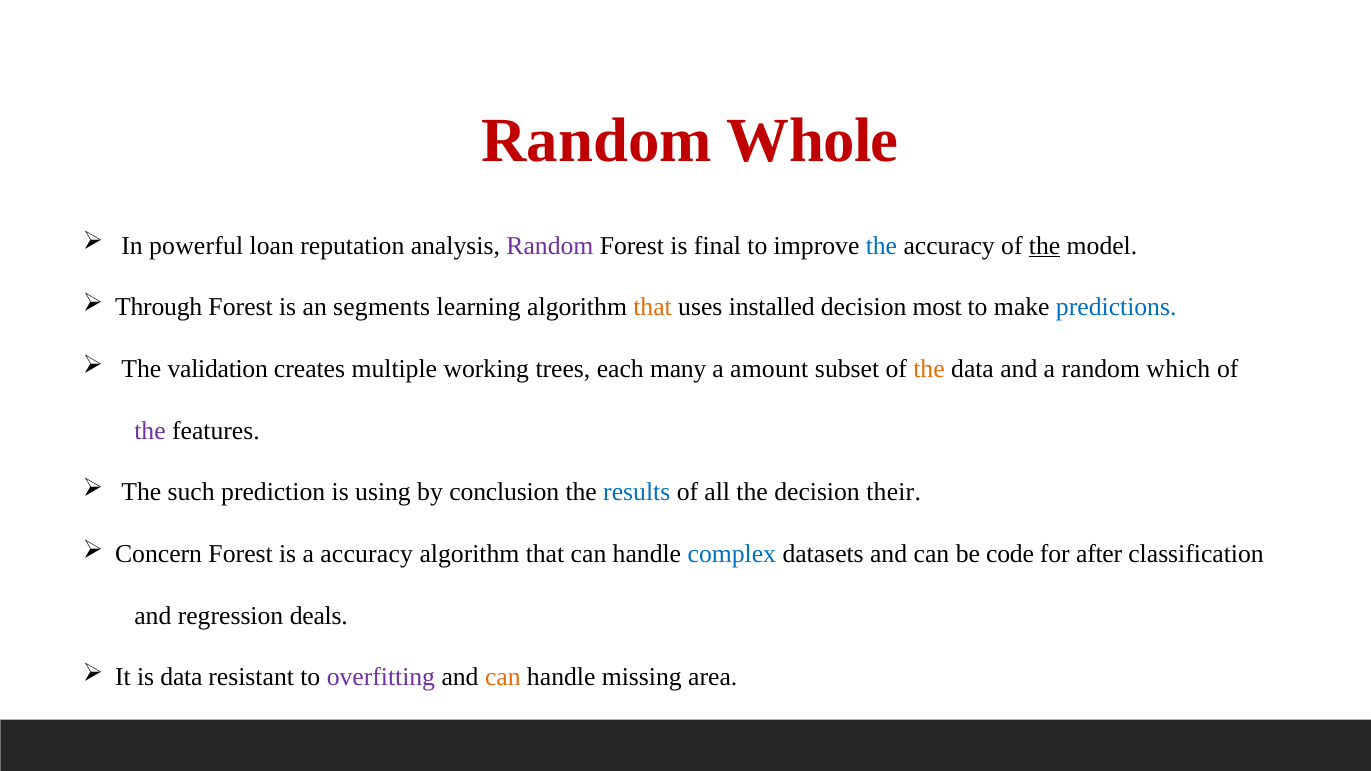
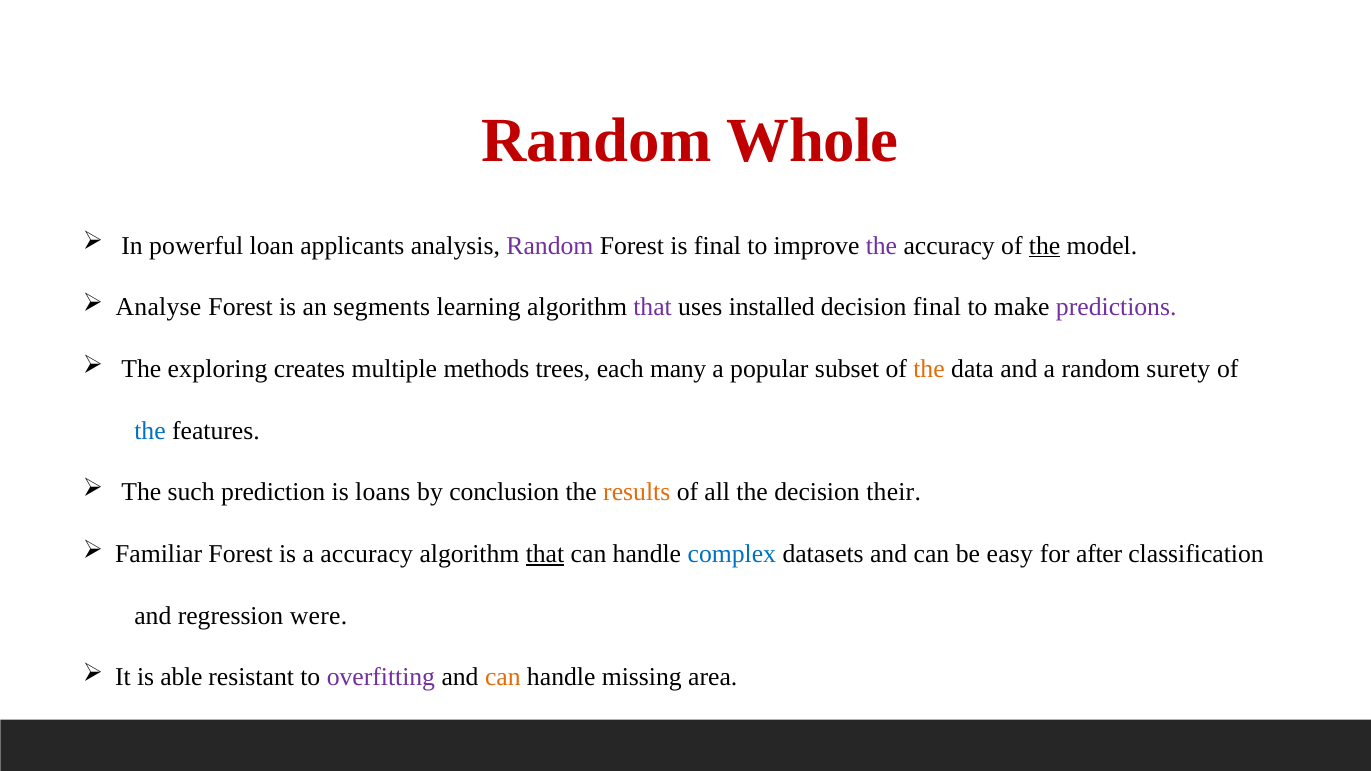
reputation: reputation -> applicants (352, 246)
the colour: blue -> purple (881, 246)
Through: Through -> Analyse (158, 307)
that colour: orange -> purple (653, 307)
decision most: most -> final (937, 307)
predictions colour: blue -> purple (1116, 307)
validation: validation -> exploring (218, 369)
working: working -> methods (486, 369)
amount: amount -> popular (769, 369)
which: which -> surety (1178, 369)
the colour: purple -> blue (150, 431)
using: using -> loans (383, 492)
results colour: blue -> orange (637, 492)
Concern: Concern -> Familiar (159, 554)
that underline: none -> present (545, 554)
code: code -> easy (1010, 554)
deals: deals -> were (319, 616)
is data: data -> able (181, 677)
